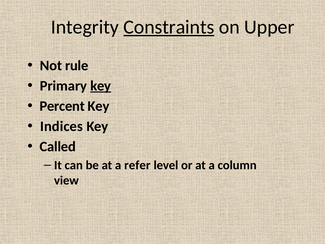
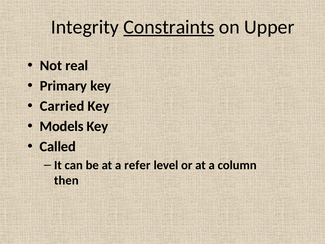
rule: rule -> real (77, 65)
key underline: present -> none (101, 86)
Percent: Percent -> Carried (62, 106)
Indices: Indices -> Models (62, 126)
view: view -> then (66, 180)
